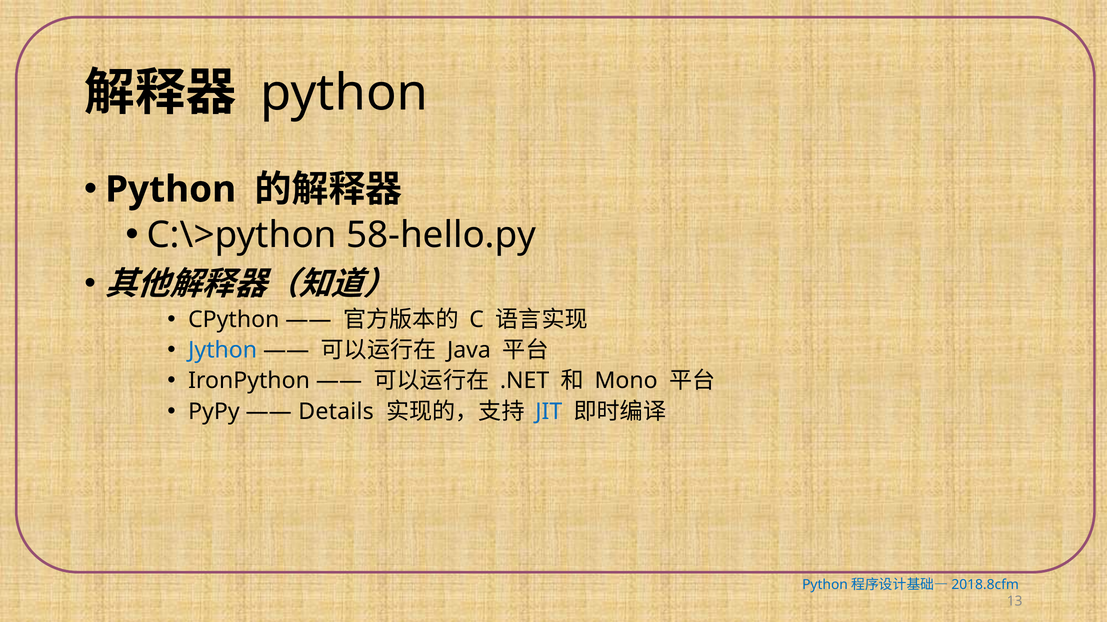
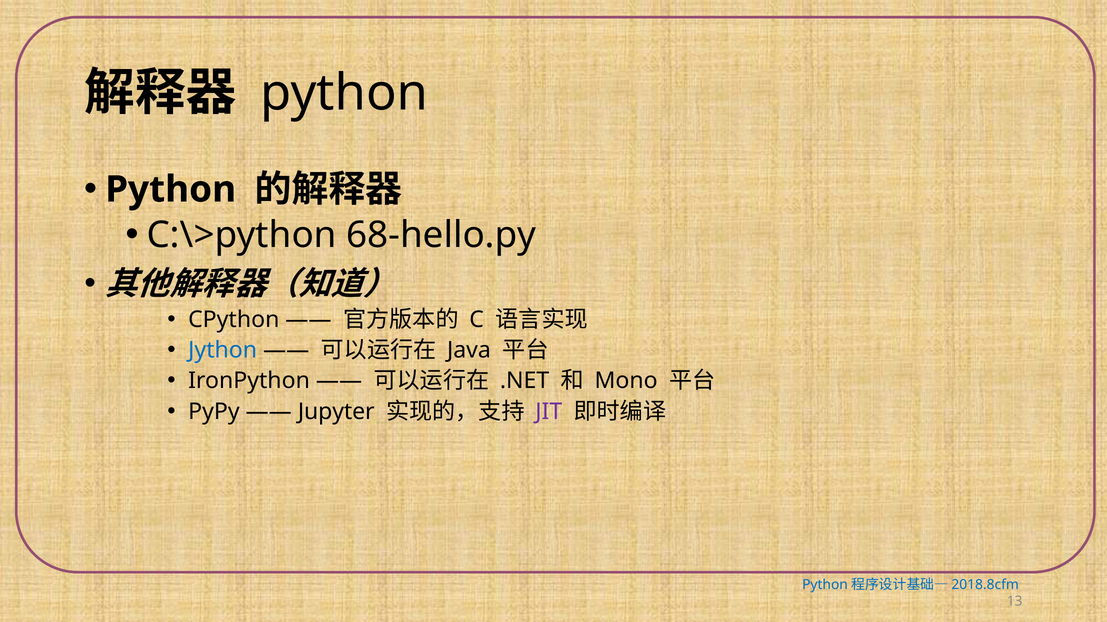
58-hello.py: 58-hello.py -> 68-hello.py (441, 235)
Details: Details -> Jupyter (336, 412)
JIT colour: blue -> purple (549, 412)
